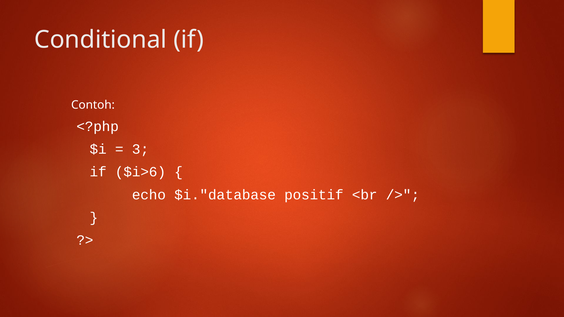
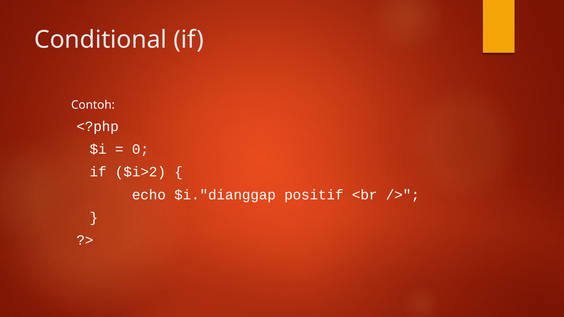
3: 3 -> 0 (140, 149)
$i>6: $i>6 -> $i>2 (140, 172)
$i."database: $i."database -> $i."dianggap (225, 195)
